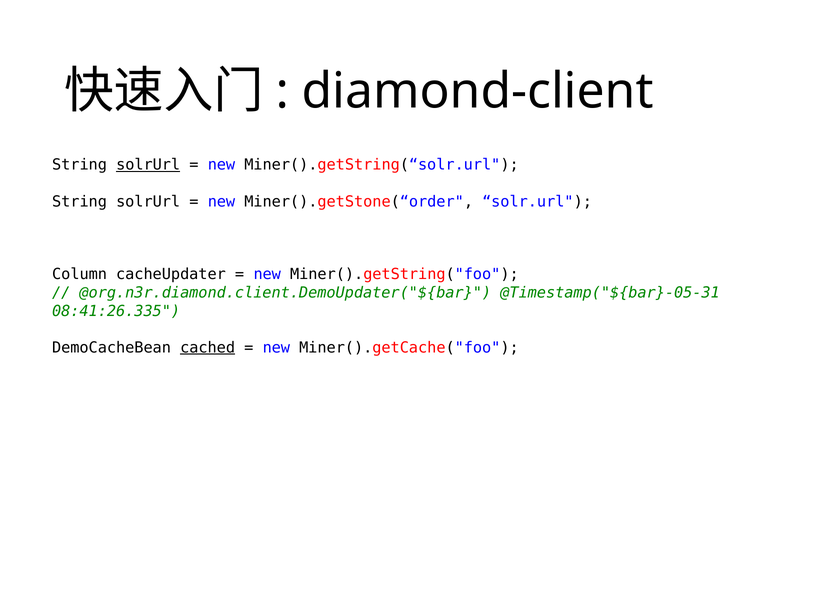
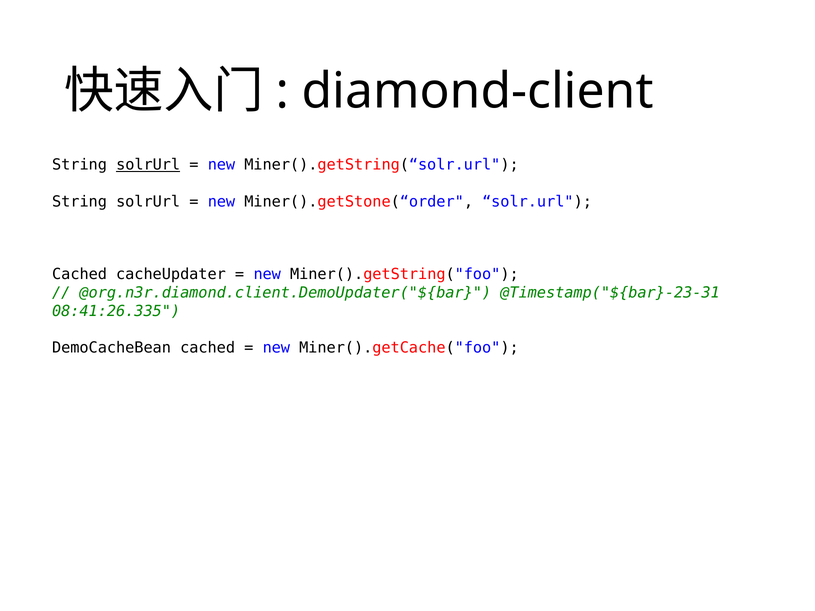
Column: Column -> Cached (80, 274)
@Timestamp("${bar}-05-31: @Timestamp("${bar}-05-31 -> @Timestamp("${bar}-23-31 (610, 293)
cached underline: present -> none (208, 348)
